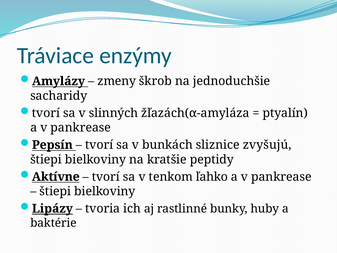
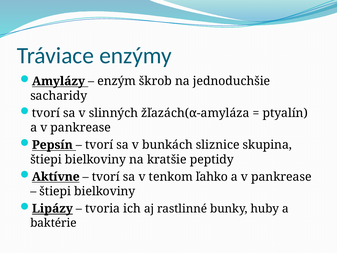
zmeny: zmeny -> enzým (117, 81)
zvyšujú: zvyšujú -> skupina (267, 145)
